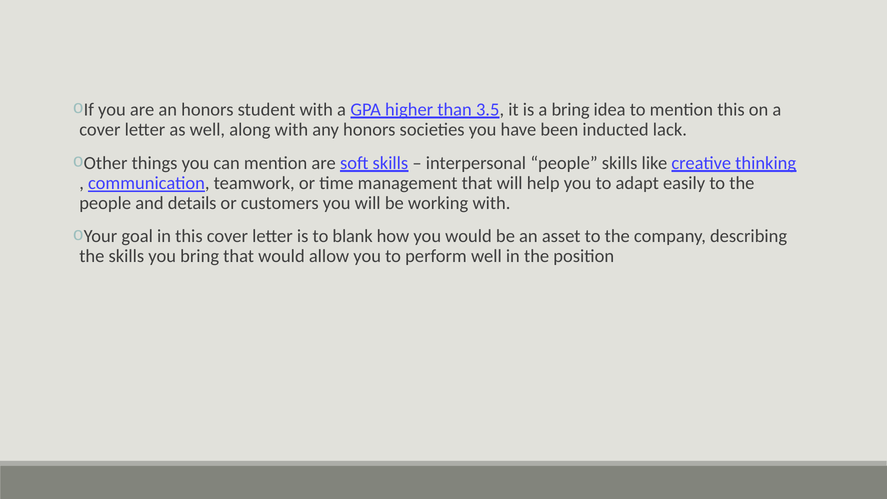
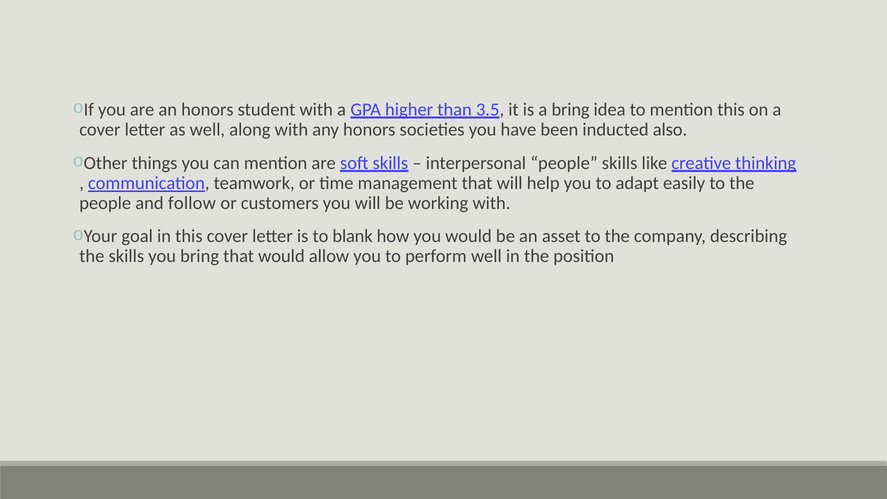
lack: lack -> also (670, 130)
details: details -> follow (192, 203)
